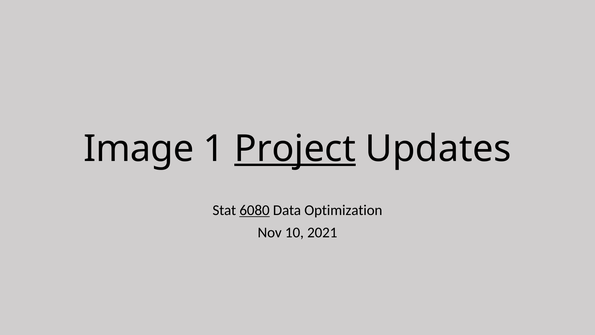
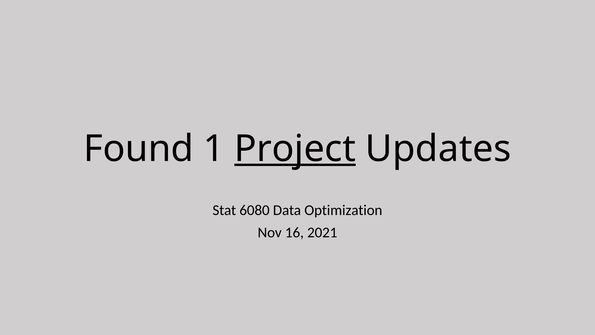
Image: Image -> Found (139, 149)
6080 underline: present -> none (255, 210)
10: 10 -> 16 (294, 232)
